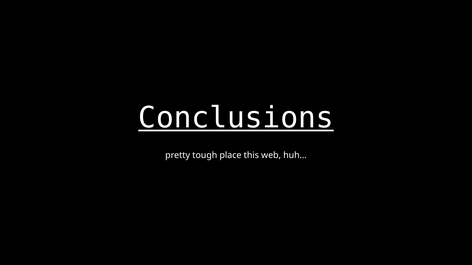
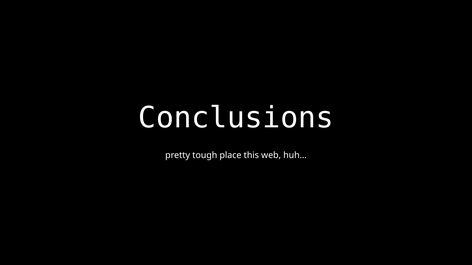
Conclusions underline: present -> none (236, 118)
